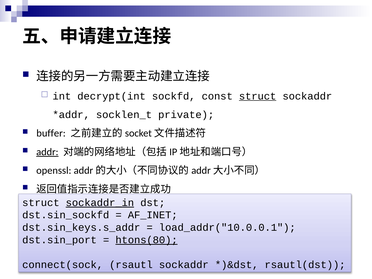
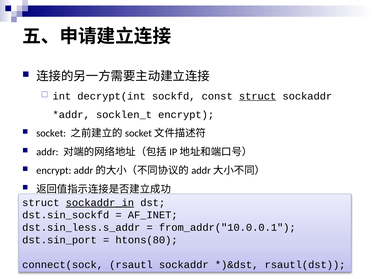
socklen_t private: private -> encrypt (186, 115)
buffer: buffer -> socket (51, 133)
addr underline: present -> none (47, 152)
openssl: openssl -> encrypt (54, 170)
dst.sin_keys.s_addr: dst.sin_keys.s_addr -> dst.sin_less.s_addr (81, 227)
load_addr("10.0.0.1: load_addr("10.0.0.1 -> from_addr("10.0.0.1 (227, 227)
htons(80 underline: present -> none (147, 240)
